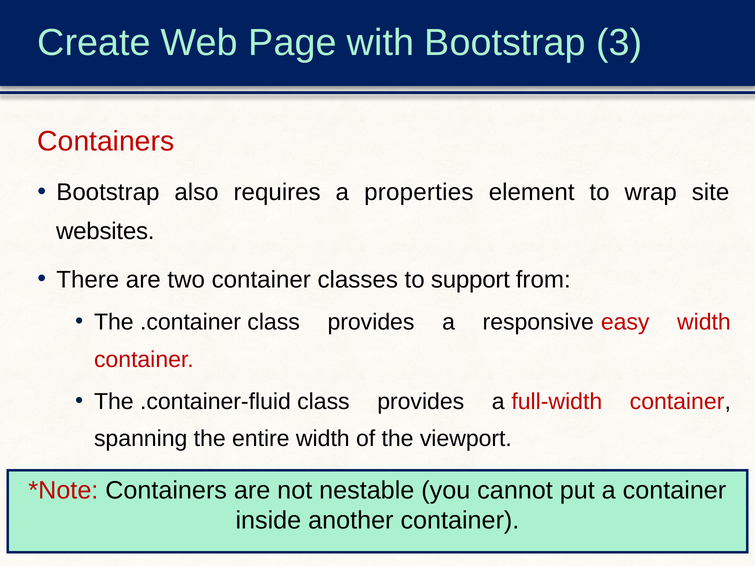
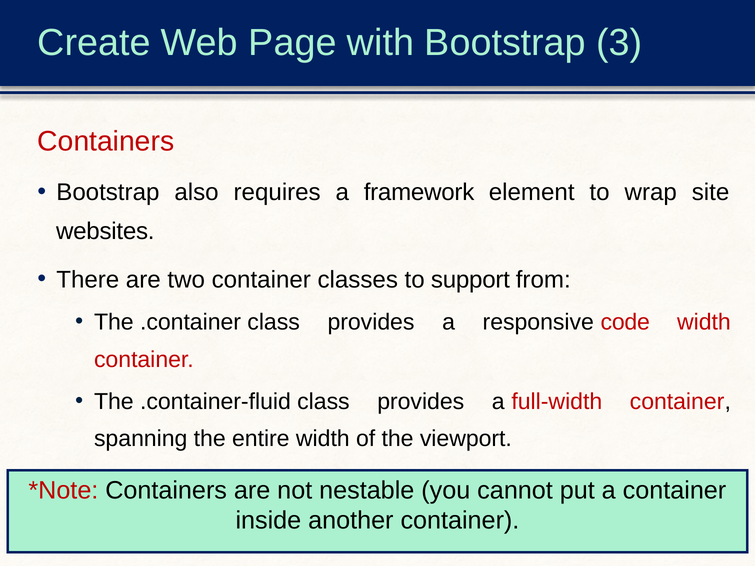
properties: properties -> framework (419, 192)
easy: easy -> code (625, 322)
